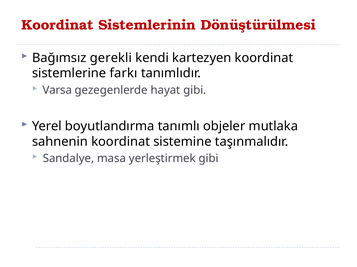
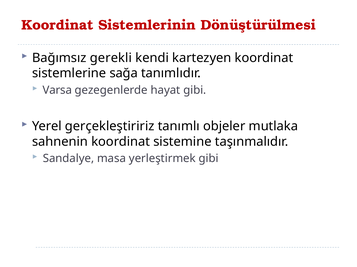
farkı: farkı -> sağa (124, 73)
boyutlandırma: boyutlandırma -> gerçekleştiririz (110, 126)
